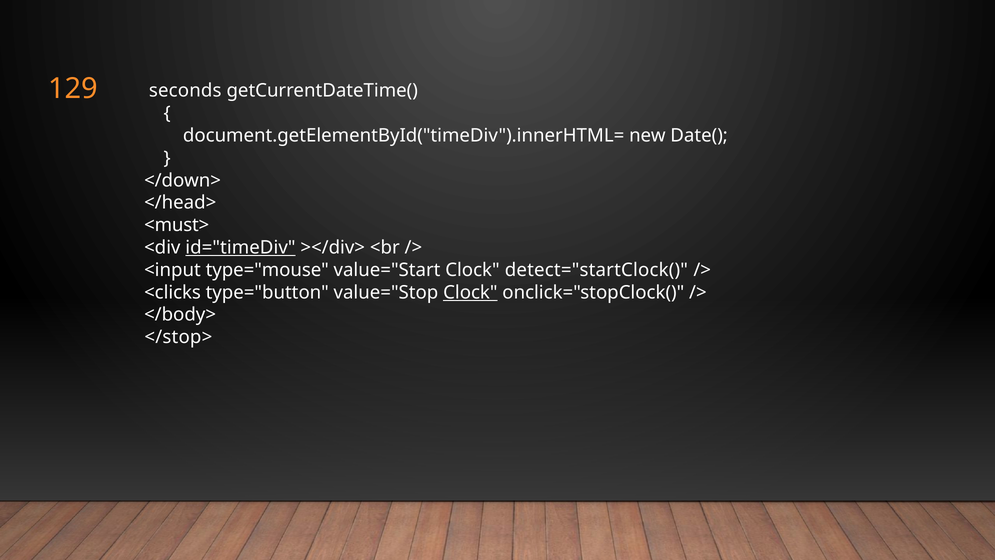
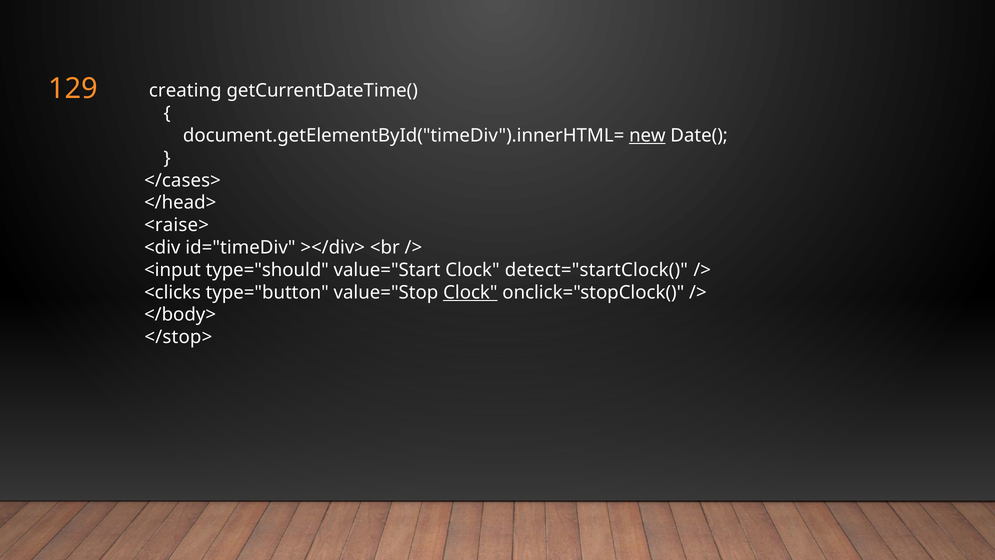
seconds: seconds -> creating (185, 91)
new underline: none -> present (647, 136)
</down>: </down> -> </cases> (182, 180)
<must>: <must> -> <raise> (177, 225)
id="timeDiv underline: present -> none (240, 247)
type="mouse: type="mouse -> type="should (267, 270)
